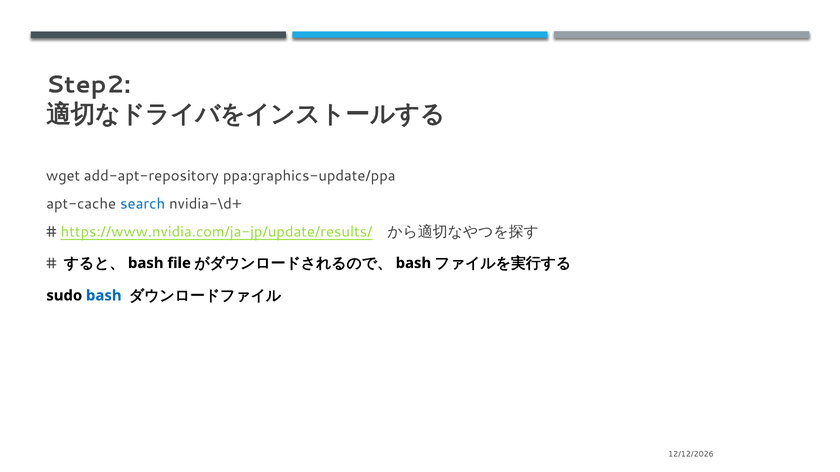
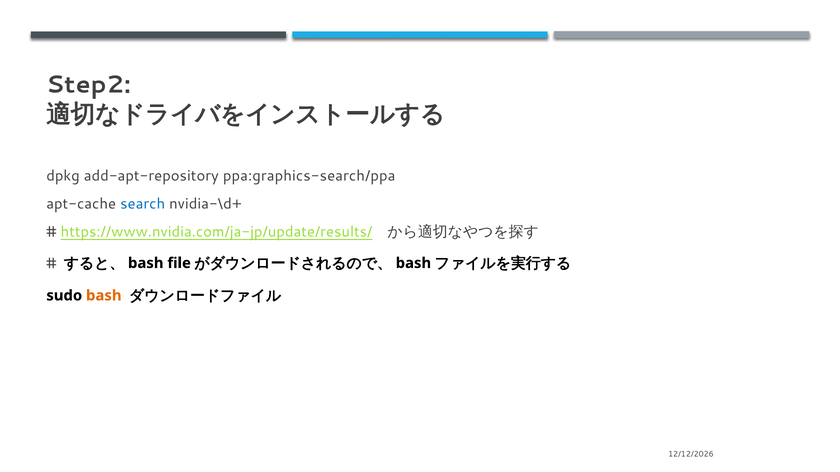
wget: wget -> dpkg (63, 176)
ppa:graphics-update/ppa: ppa:graphics-update/ppa -> ppa:graphics-search/ppa (309, 176)
bash colour: blue -> orange (104, 296)
